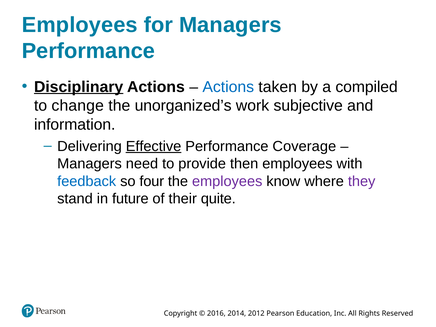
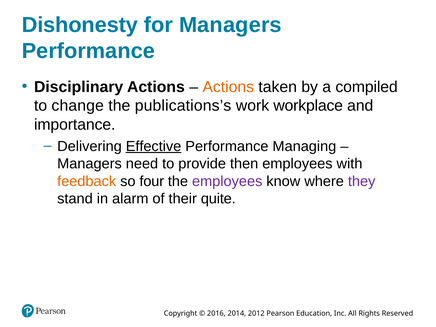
Employees: Employees -> Dishonesty (80, 25)
Disciplinary underline: present -> none (79, 87)
Actions colour: blue -> orange (228, 87)
unorganized’s: unorganized’s -> publications’s (183, 106)
subjective: subjective -> workplace (308, 106)
information: information -> importance (75, 125)
Coverage: Coverage -> Managing (304, 146)
feedback colour: blue -> orange (87, 181)
future: future -> alarm (130, 199)
